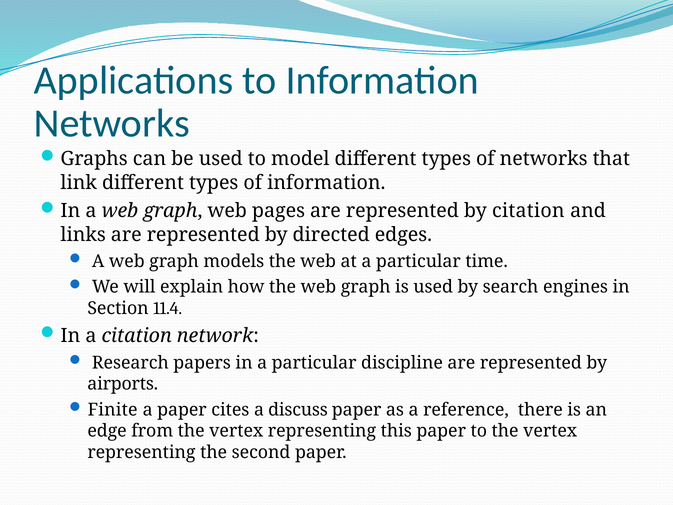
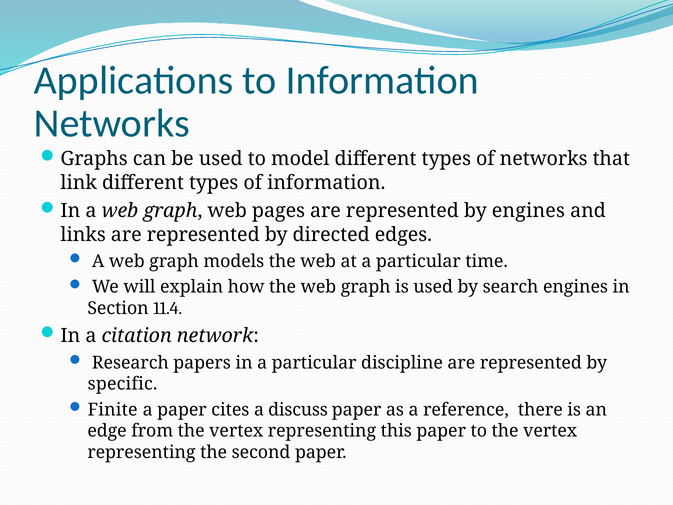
by citation: citation -> engines (528, 211)
airports: airports -> specific (123, 384)
